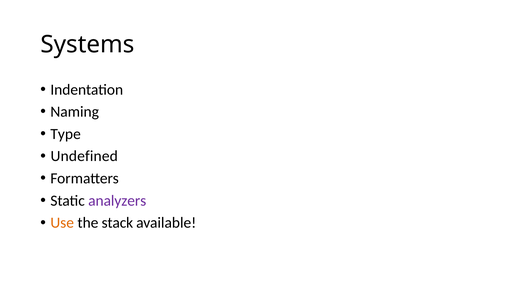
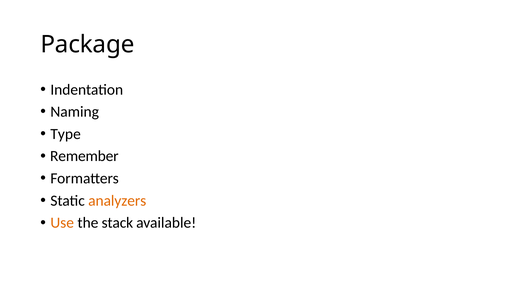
Systems: Systems -> Package (87, 45)
Undefined: Undefined -> Remember (84, 156)
analyzers colour: purple -> orange (117, 201)
